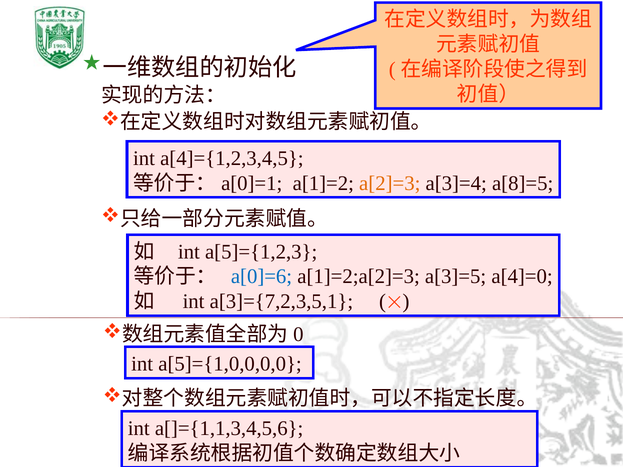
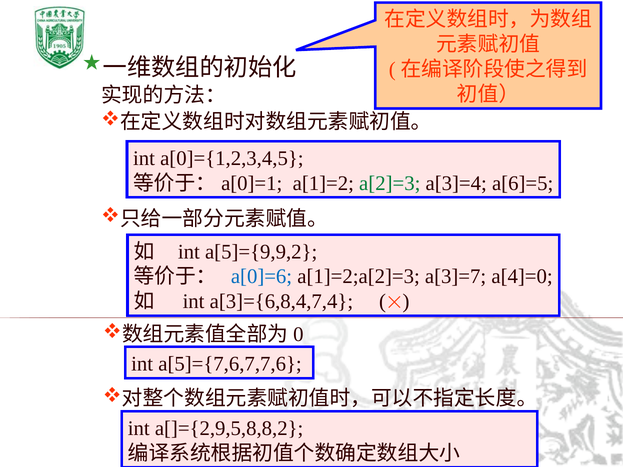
a[4]={1,2,3,4,5: a[4]={1,2,3,4,5 -> a[0]={1,2,3,4,5 (232, 158)
a[2]=3 colour: orange -> green (390, 183)
a[8]=5: a[8]=5 -> a[6]=5 (523, 183)
a[5]={1,2,3: a[5]={1,2,3 -> a[5]={9,9,2 (261, 252)
a[3]=5: a[3]=5 -> a[3]=7 (456, 277)
a[3]={7,2,3,5,1: a[3]={7,2,3,5,1 -> a[3]={6,8,4,7,4 (281, 302)
a[5]={1,0,0,0,0: a[5]={1,0,0,0,0 -> a[5]={7,6,7,7,6 (230, 364)
a[]={1,1,3,4,5,6: a[]={1,1,3,4,5,6 -> a[]={2,9,5,8,8,2 (229, 429)
